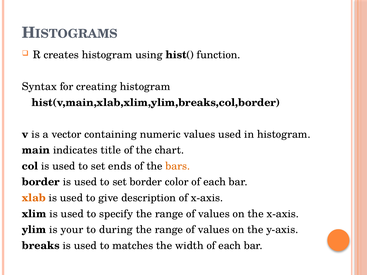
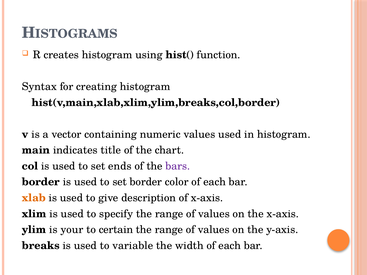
bars colour: orange -> purple (178, 166)
during: during -> certain (116, 230)
matches: matches -> variable (133, 246)
